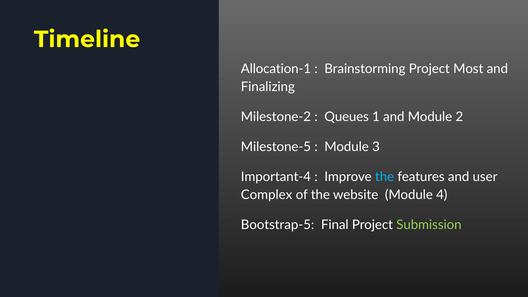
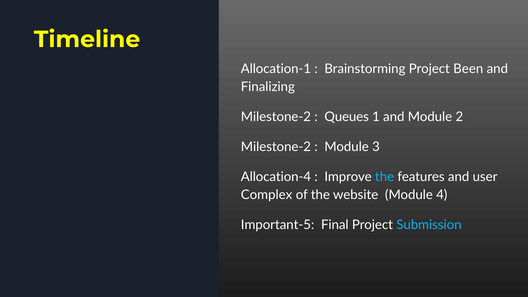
Most: Most -> Been (468, 69)
Milestone-5: Milestone-5 -> Milestone-2 (276, 147)
Important-4: Important-4 -> Allocation-4 (276, 177)
Bootstrap-5: Bootstrap-5 -> Important-5 (278, 225)
Submission colour: light green -> light blue (429, 225)
